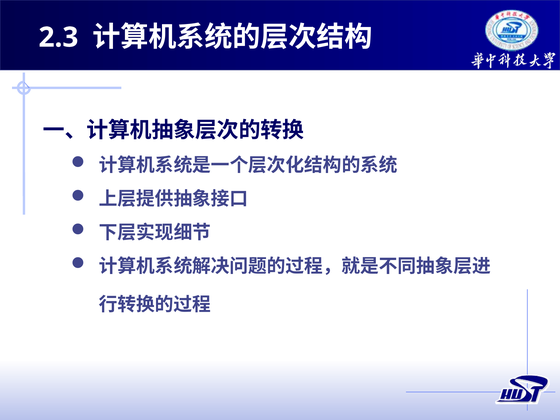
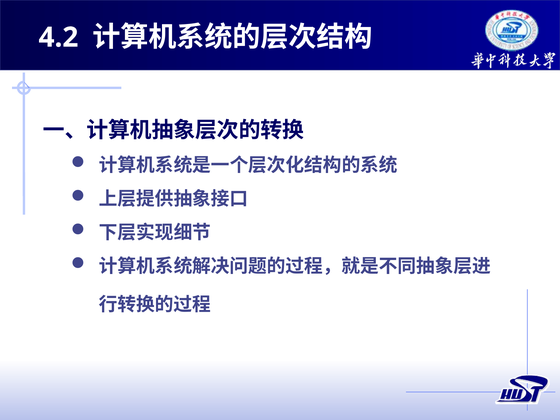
2.3: 2.3 -> 4.2 (58, 37)
